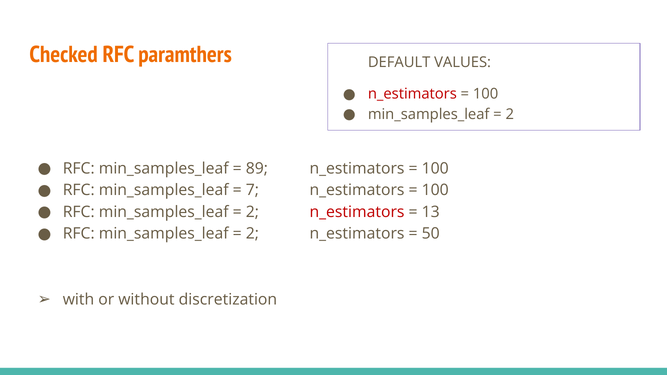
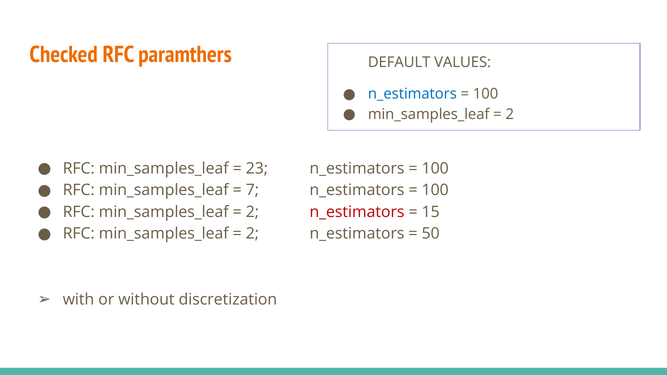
n_estimators colour: red -> blue (412, 94)
89: 89 -> 23 (257, 169)
13: 13 -> 15 (431, 212)
